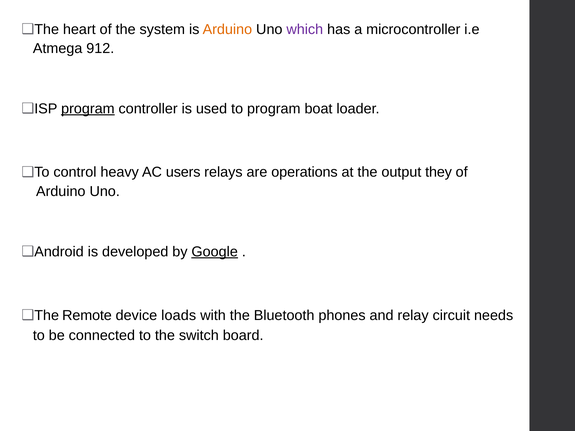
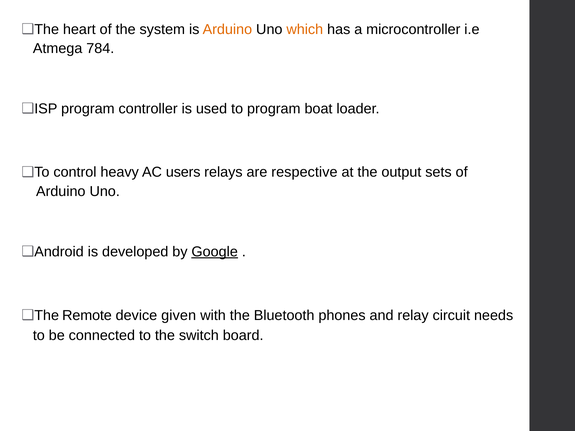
which colour: purple -> orange (305, 29)
912: 912 -> 784 (100, 49)
program underline: present -> none (88, 109)
operations: operations -> respective (304, 172)
they: they -> sets (438, 172)
loads: loads -> given (179, 315)
